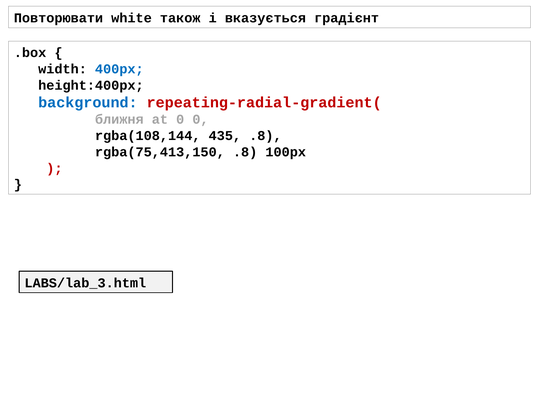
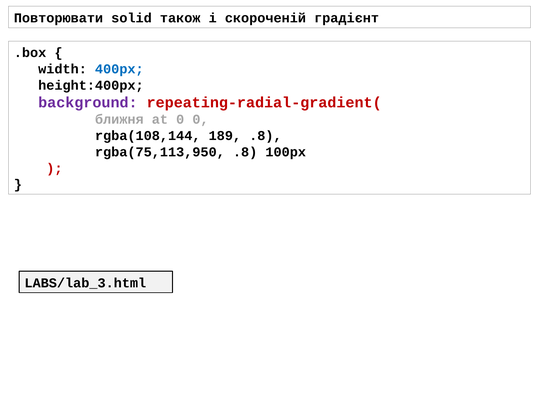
white: white -> solid (132, 18)
вказується: вказується -> скороченій (265, 18)
background colour: blue -> purple (88, 102)
435: 435 -> 189 (225, 136)
rgba(75,413,150: rgba(75,413,150 -> rgba(75,113,950 (160, 152)
